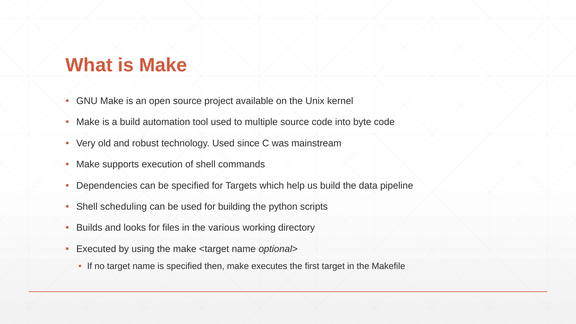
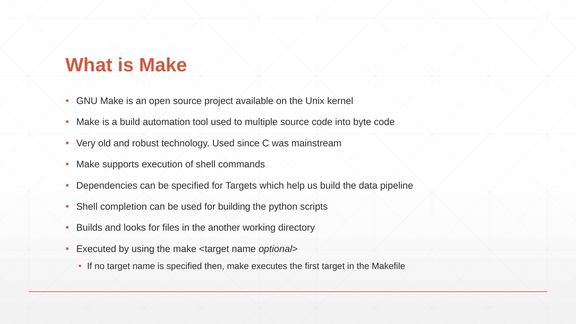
scheduling: scheduling -> completion (124, 207)
various: various -> another (224, 228)
